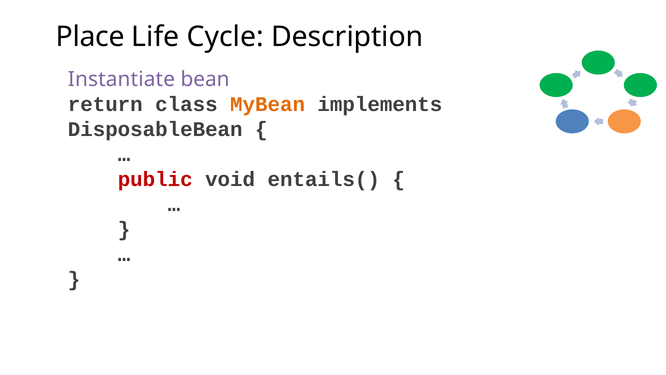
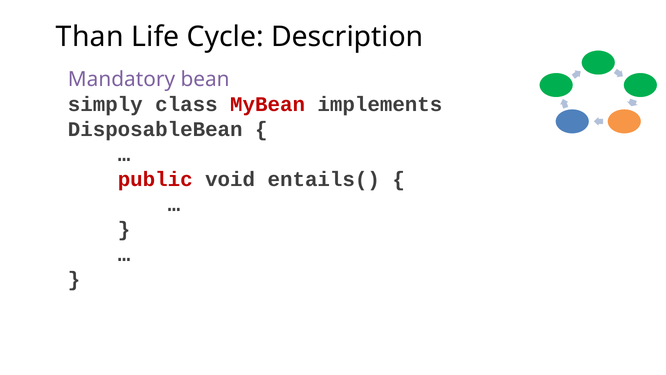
Place: Place -> Than (90, 37)
Instantiate: Instantiate -> Mandatory (121, 79)
return: return -> simply (105, 104)
MyBean colour: orange -> red (268, 104)
